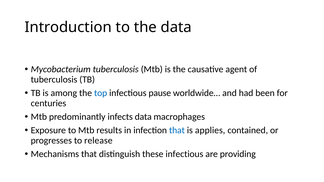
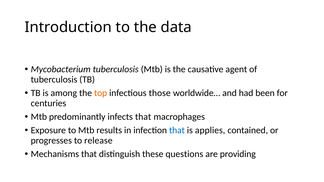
top colour: blue -> orange (101, 93)
pause: pause -> those (160, 93)
infects data: data -> that (143, 117)
these infectious: infectious -> questions (184, 154)
